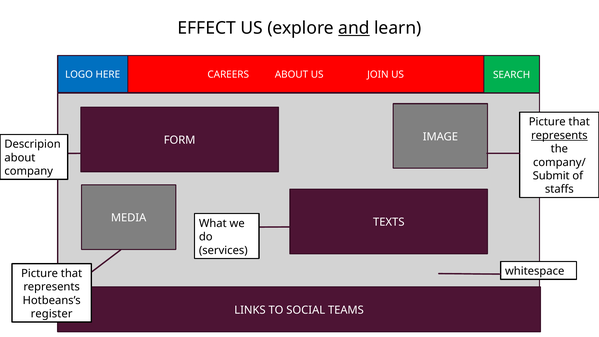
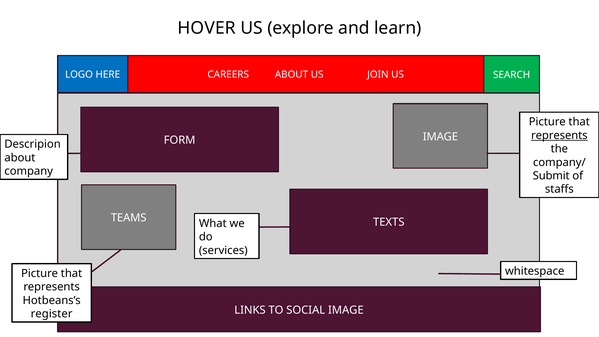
EFFECT: EFFECT -> HOVER (207, 28)
and underline: present -> none (354, 28)
MEDIA: MEDIA -> TEAMS (129, 218)
SOCIAL TEAMS: TEAMS -> IMAGE (346, 310)
